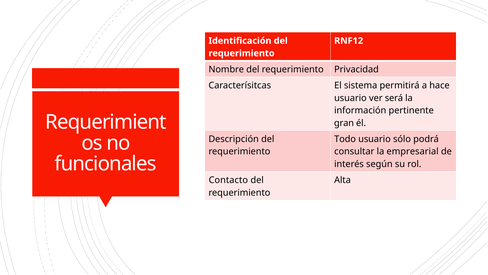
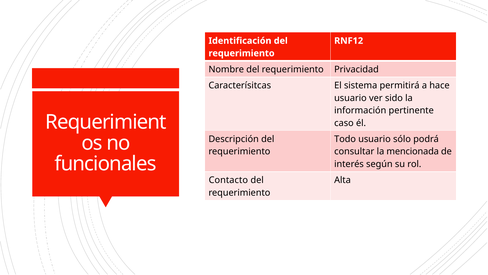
será: será -> sido (394, 98)
gran: gran -> caso (344, 123)
empresarial: empresarial -> mencionada (413, 151)
